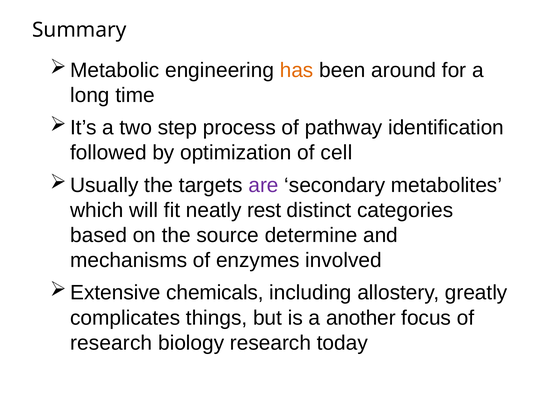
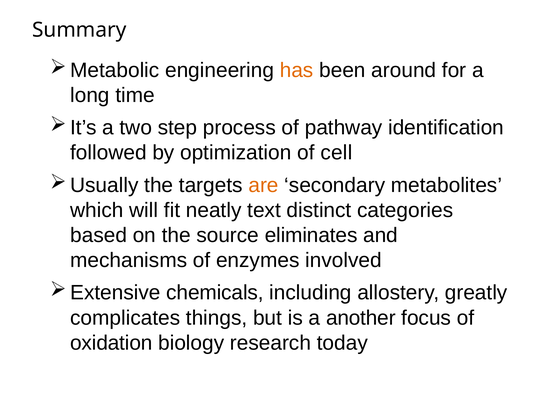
are colour: purple -> orange (264, 186)
rest: rest -> text (264, 211)
determine: determine -> eliminates (311, 236)
research: research -> oxidation (111, 343)
